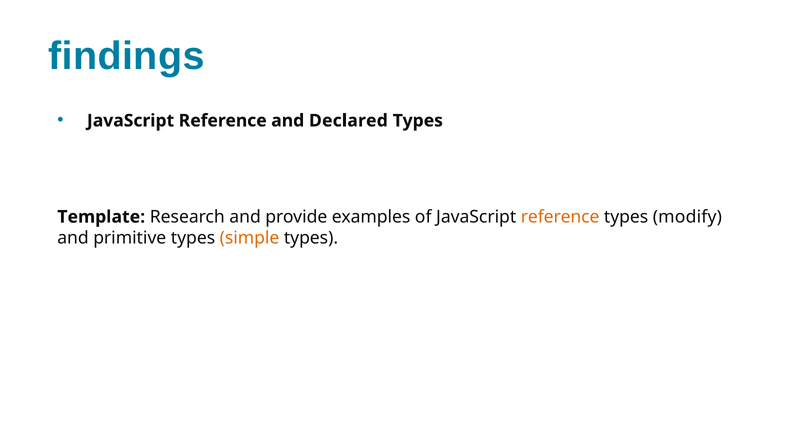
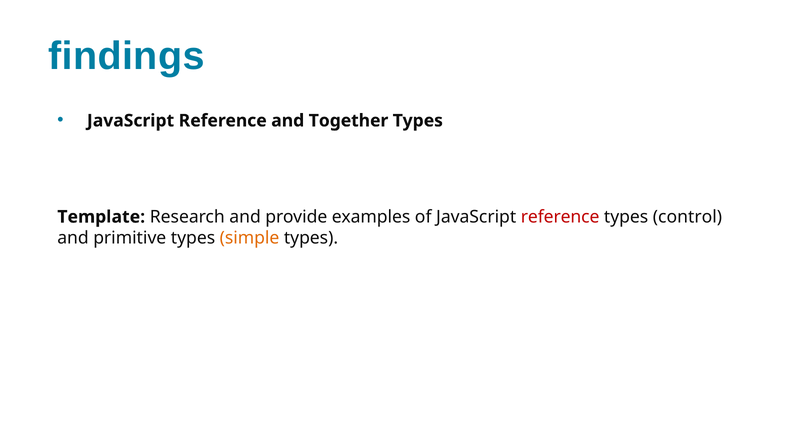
Declared: Declared -> Together (349, 121)
reference colour: orange -> red (560, 217)
modify: modify -> control (687, 217)
